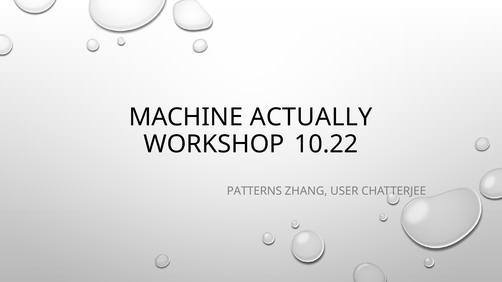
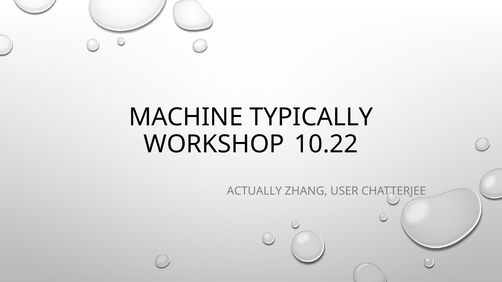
ACTUALLY: ACTUALLY -> TYPICALLY (311, 117)
PATTERNS: PATTERNS -> ACTUALLY (254, 191)
